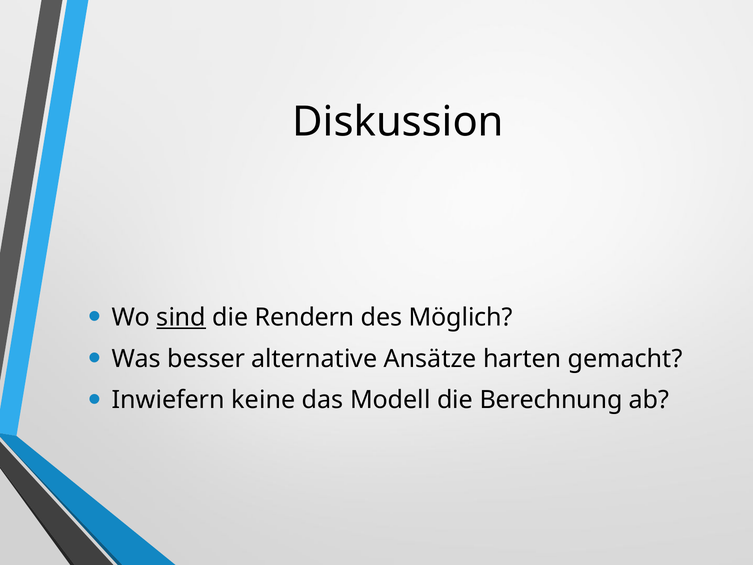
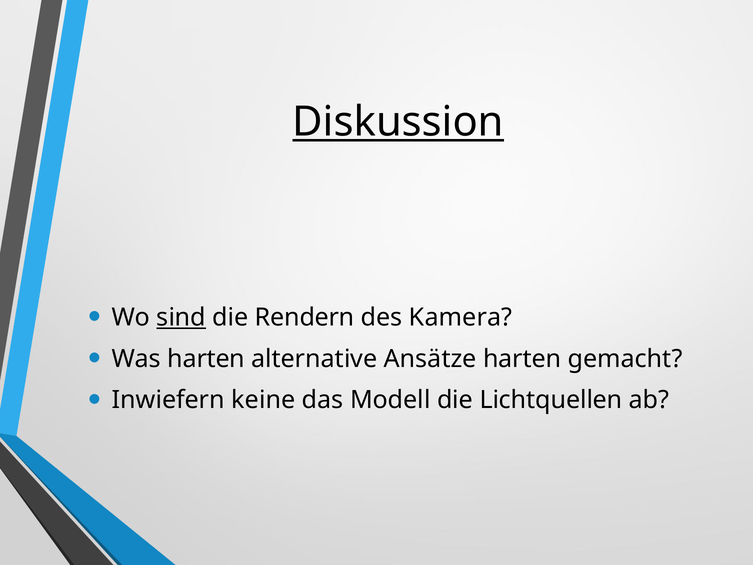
Diskussion underline: none -> present (398, 122)
Möglich: Möglich -> Kamera (461, 317)
Was besser: besser -> harten (206, 359)
Berechnung: Berechnung -> Lichtquellen (551, 400)
